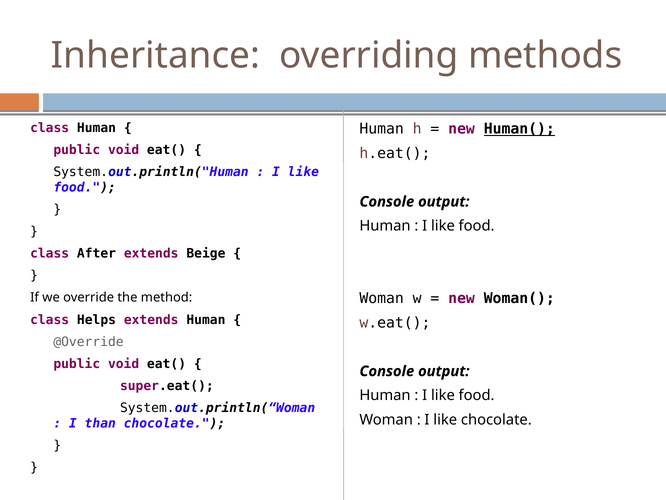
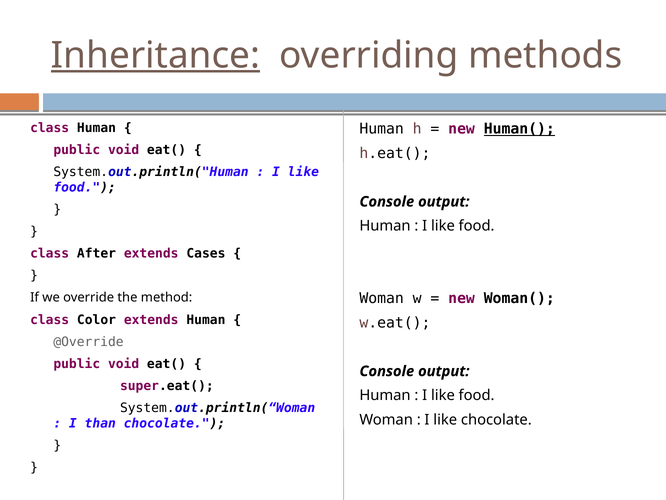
Inheritance underline: none -> present (156, 55)
Beige: Beige -> Cases (206, 253)
Helps: Helps -> Color (97, 319)
